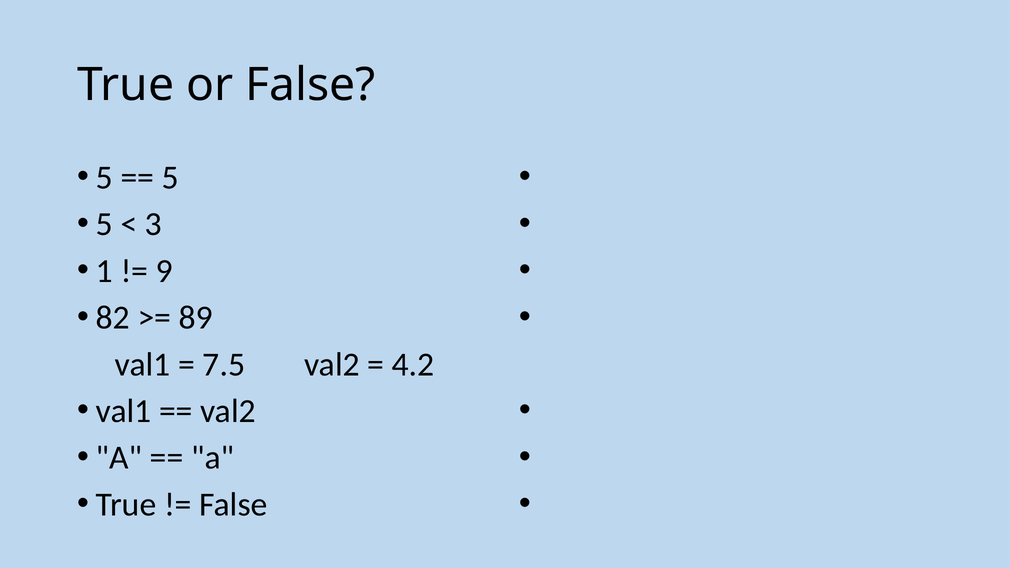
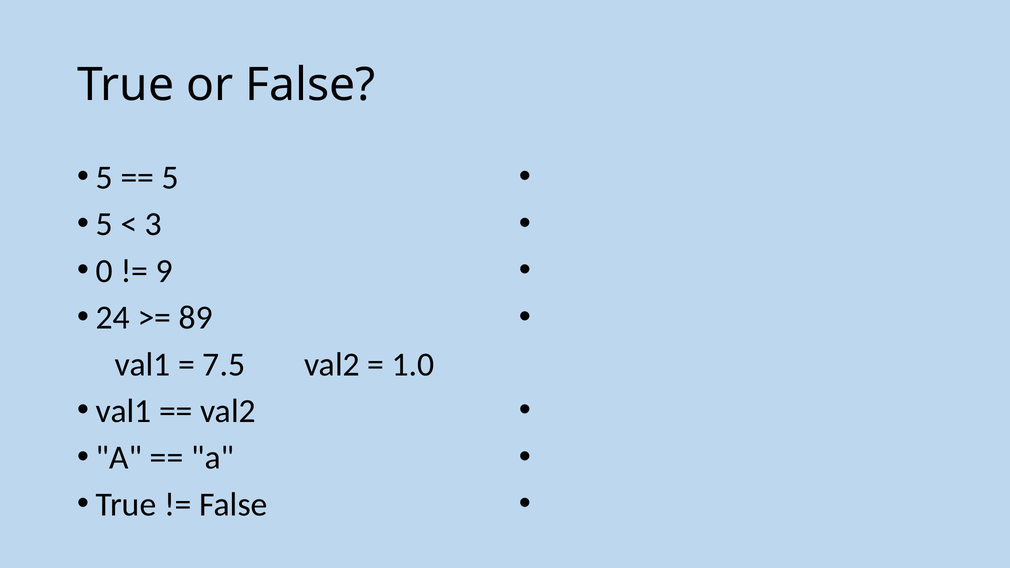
1: 1 -> 0 (104, 271)
82: 82 -> 24 (113, 318)
4.2: 4.2 -> 1.0 (413, 365)
